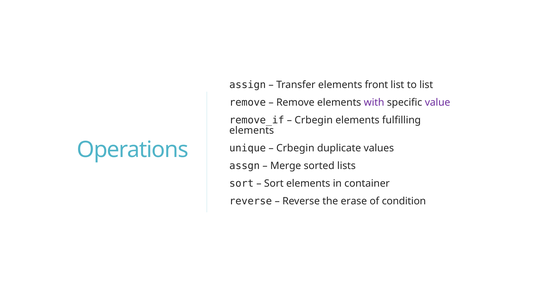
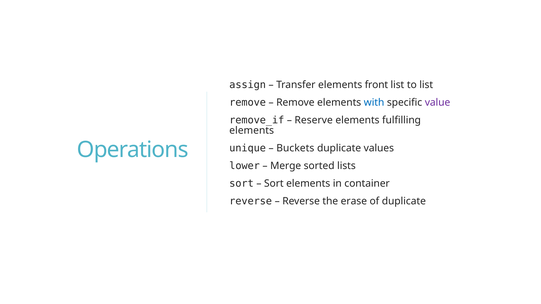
with colour: purple -> blue (374, 103)
Crbegin: Crbegin -> Reserve (314, 120)
Crbegin: Crbegin -> Buckets (295, 148)
assgn: assgn -> lower (245, 166)
of condition: condition -> duplicate (404, 201)
